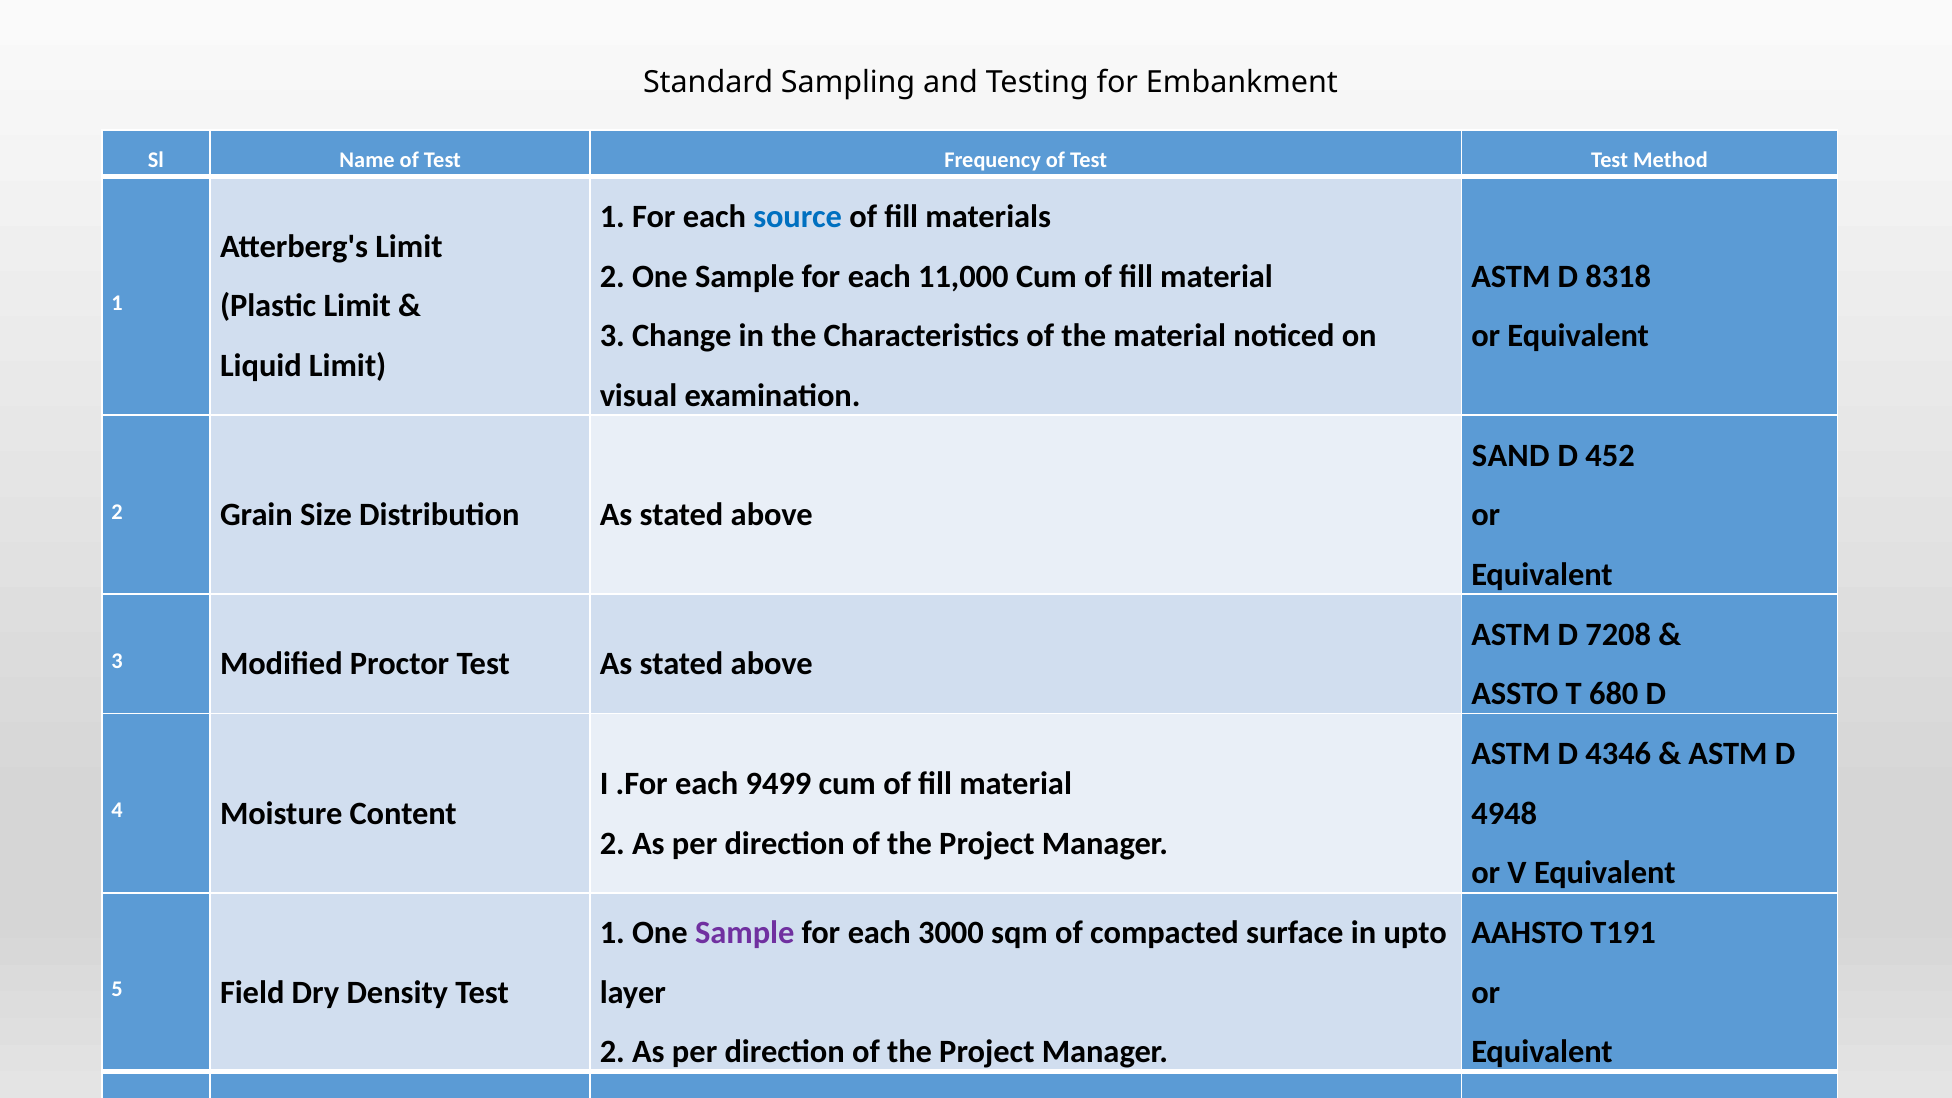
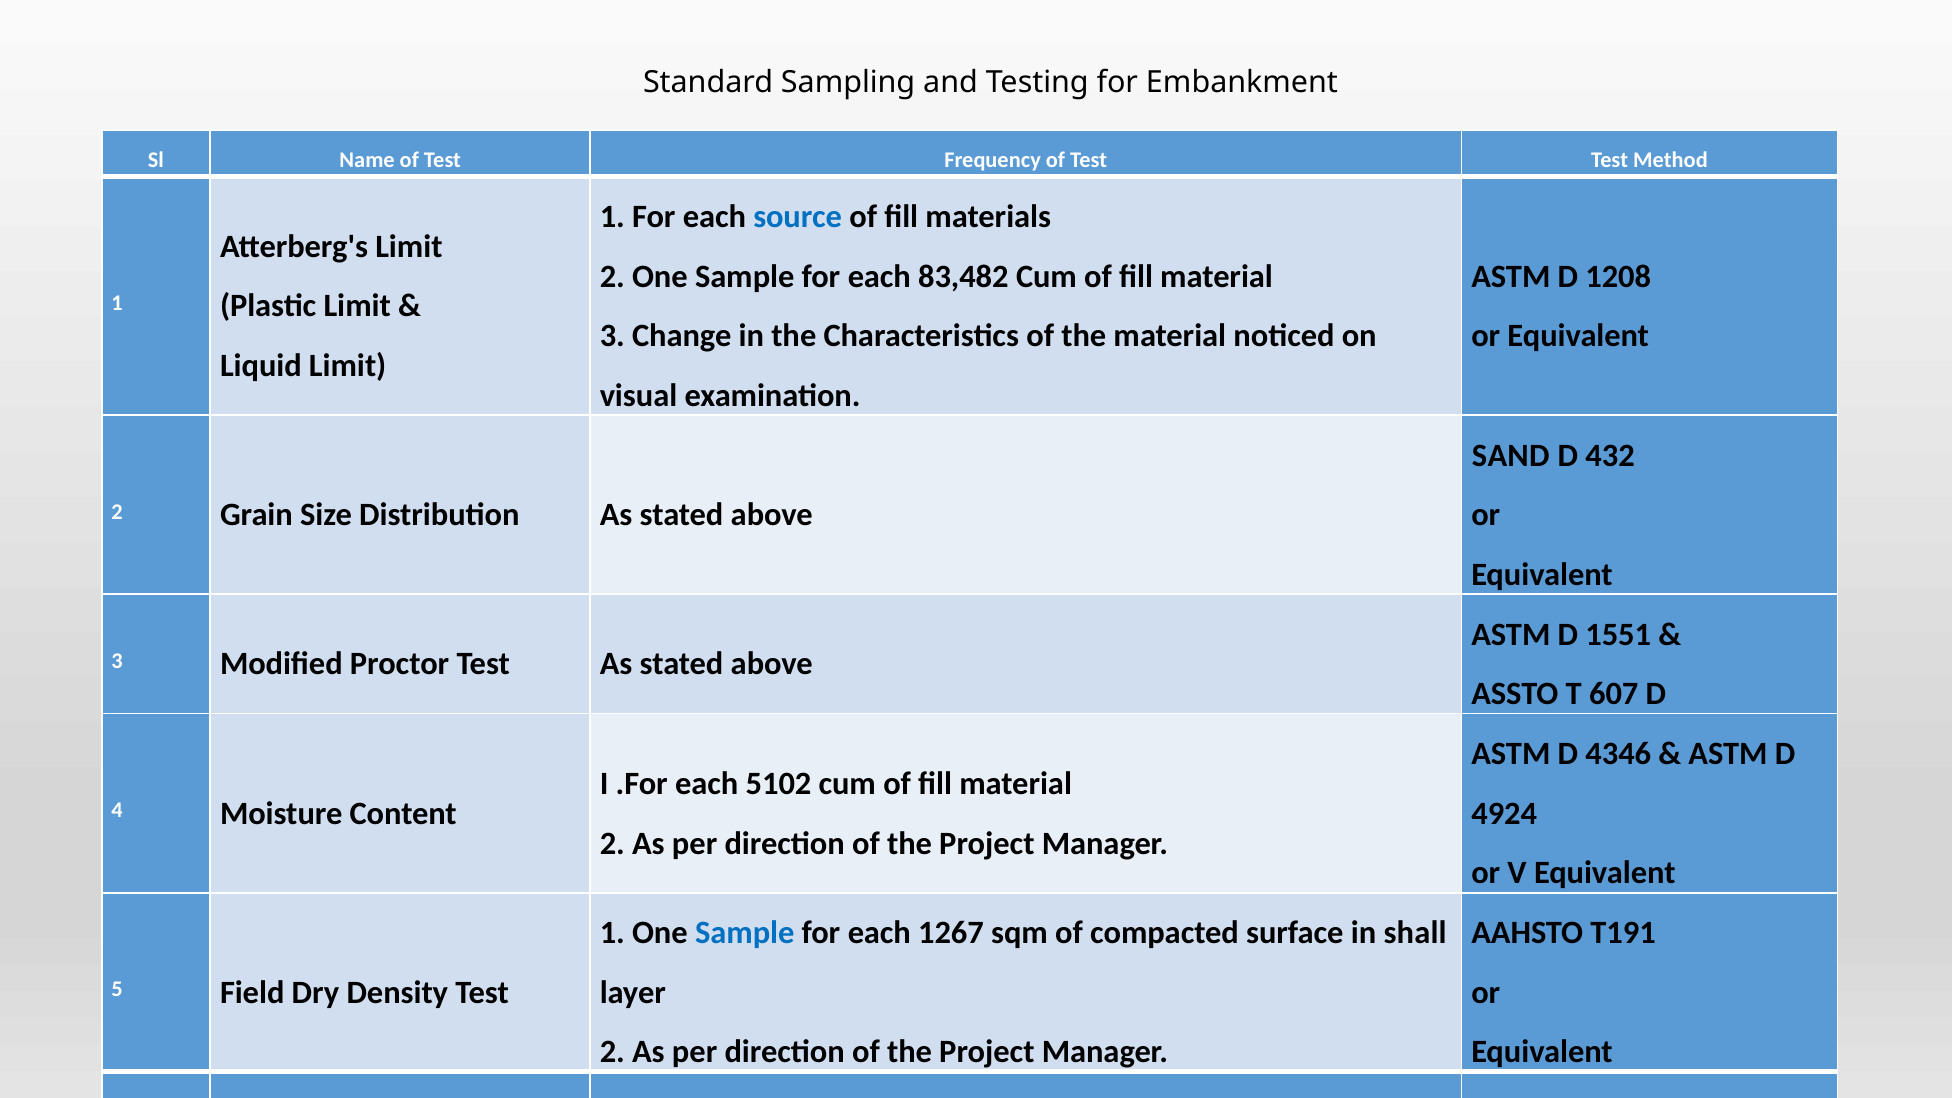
11,000: 11,000 -> 83,482 (963, 276)
8318: 8318 -> 1208 (1618, 276)
452: 452 -> 432 (1610, 455)
7208: 7208 -> 1551 (1618, 634)
680: 680 -> 607 (1614, 694)
9499: 9499 -> 5102 (779, 784)
4948: 4948 -> 4924 (1504, 813)
Sample colour: purple -> blue (745, 933)
3000: 3000 -> 1267 (951, 933)
upto: upto -> shall (1415, 933)
